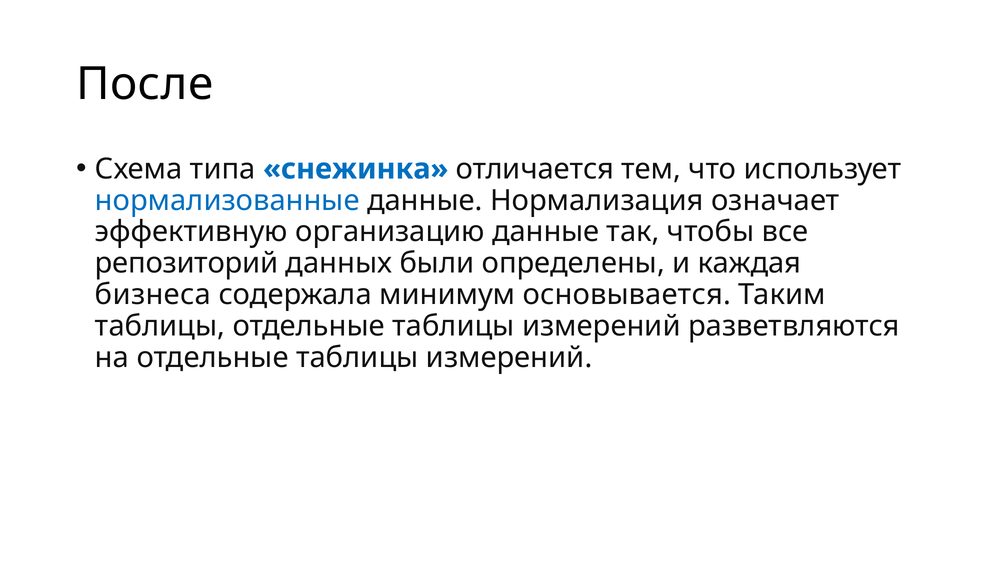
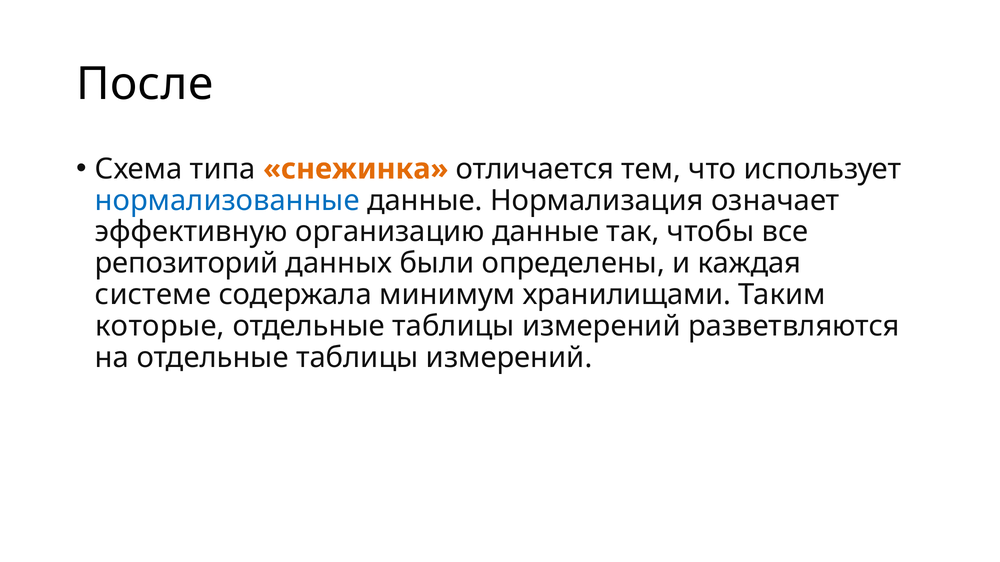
снежинка colour: blue -> orange (356, 169)
бизнеса: бизнеса -> системе (153, 295)
основывается: основывается -> хранилищами (627, 295)
таблицы: таблицы -> которые (160, 327)
